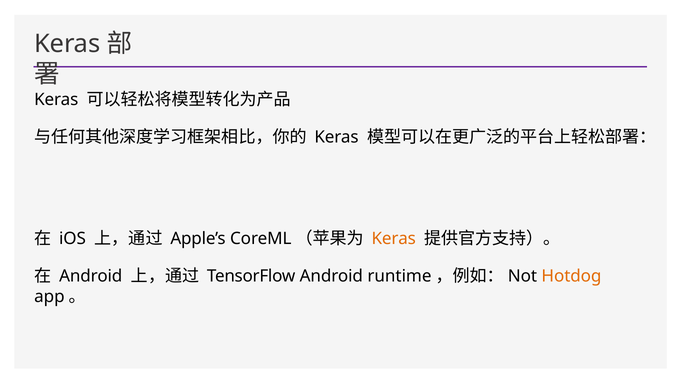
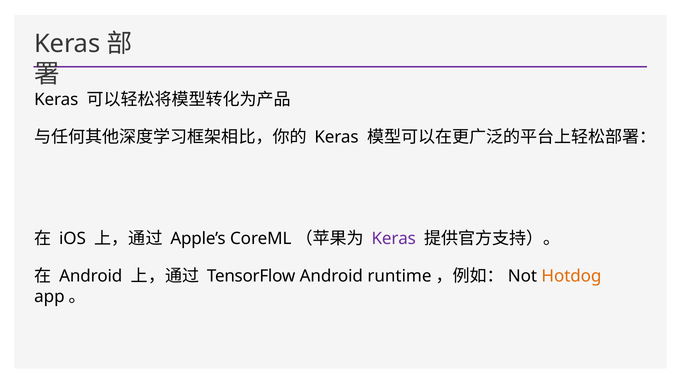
Keras colour: orange -> purple (394, 239)
